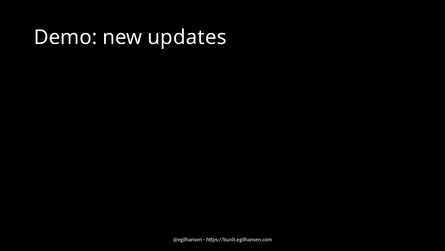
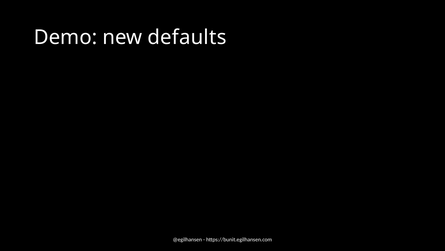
updates: updates -> defaults (187, 37)
